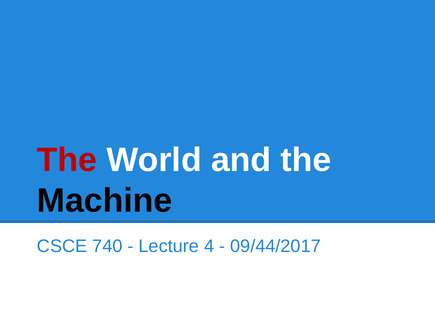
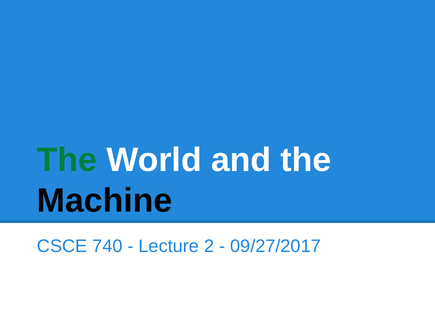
The colour: red -> green (67, 160)
4: 4 -> 2 (209, 247)
09/44/2017: 09/44/2017 -> 09/27/2017 (276, 247)
